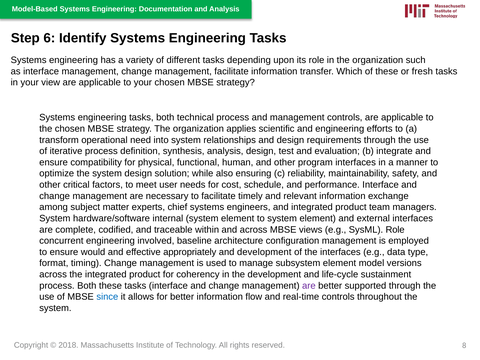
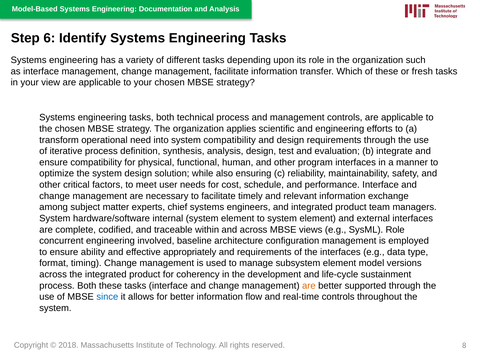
system relationships: relationships -> compatibility (230, 140)
would: would -> ability (93, 252)
and development: development -> requirements (264, 252)
are colour: purple -> orange (309, 286)
